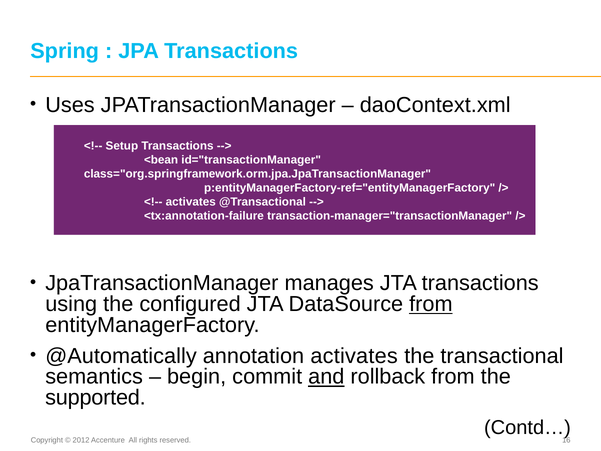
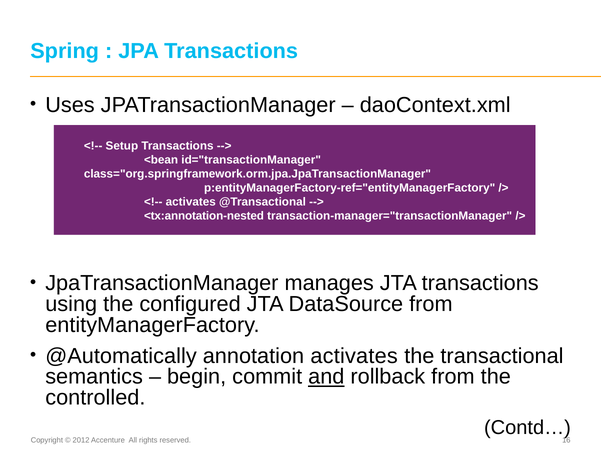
<tx:annotation-failure: <tx:annotation-failure -> <tx:annotation-nested (204, 216)
from underline: present -> none (431, 304)
supported: supported -> controlled (95, 397)
